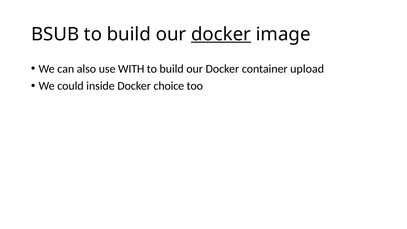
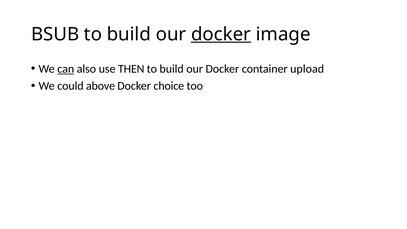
can underline: none -> present (66, 69)
WITH: WITH -> THEN (131, 69)
inside: inside -> above (101, 86)
